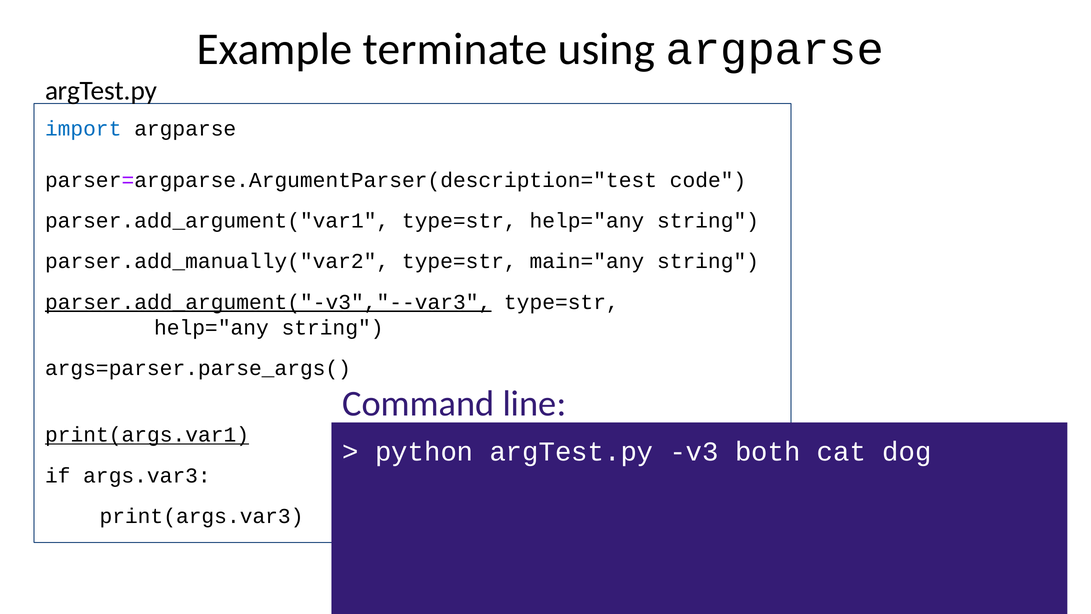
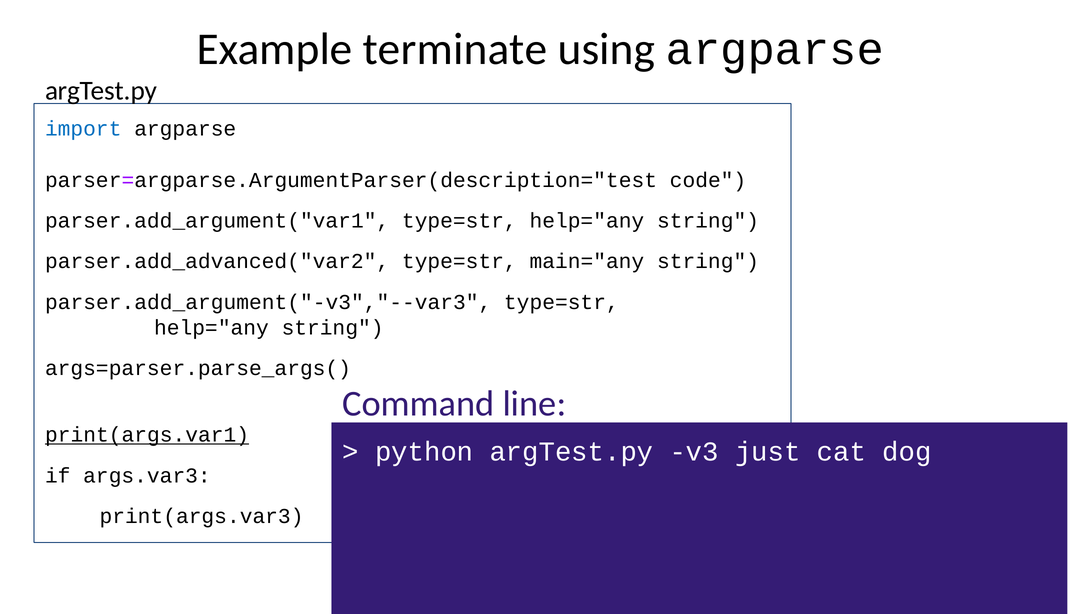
parser.add_manually("var2: parser.add_manually("var2 -> parser.add_advanced("var2 (217, 261)
parser.add_argument("-v3","--var3 underline: present -> none (268, 302)
both: both -> just (768, 451)
